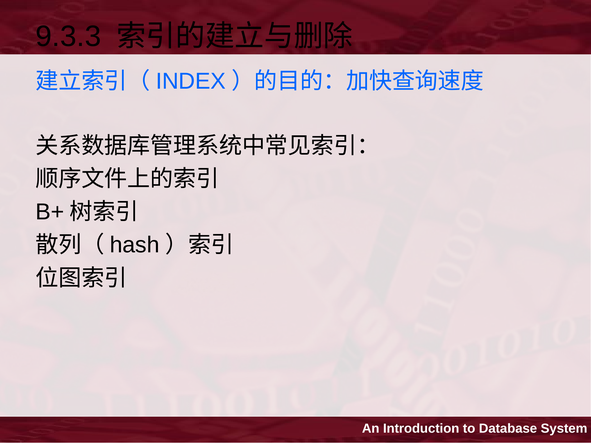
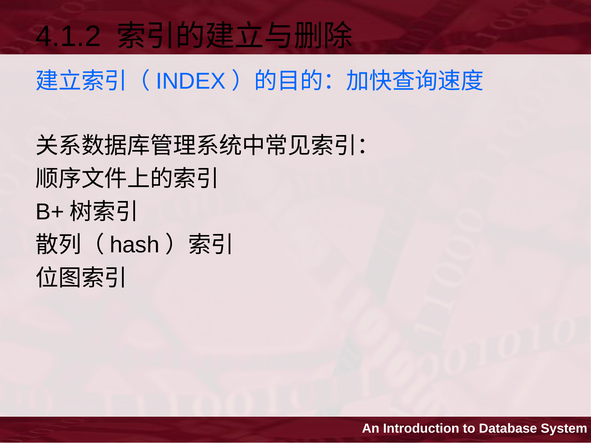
9.3.3: 9.3.3 -> 4.1.2 (68, 36)
